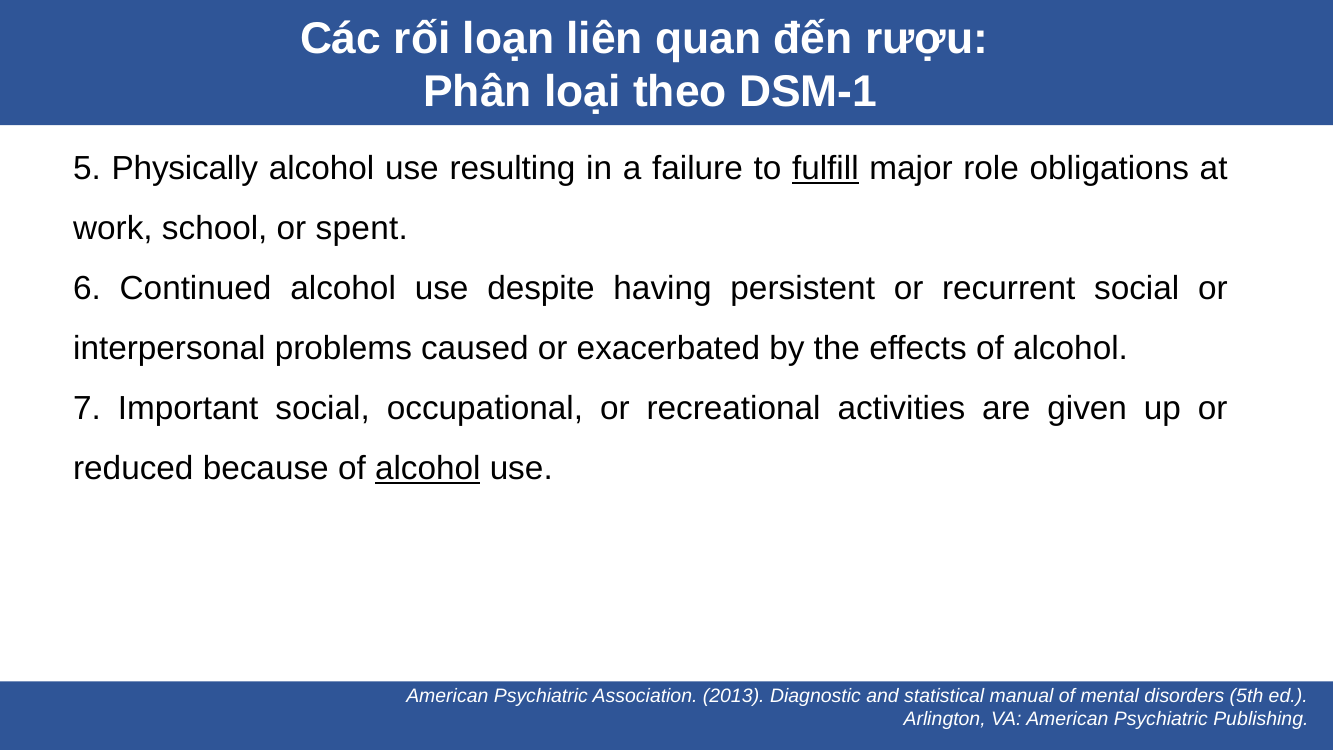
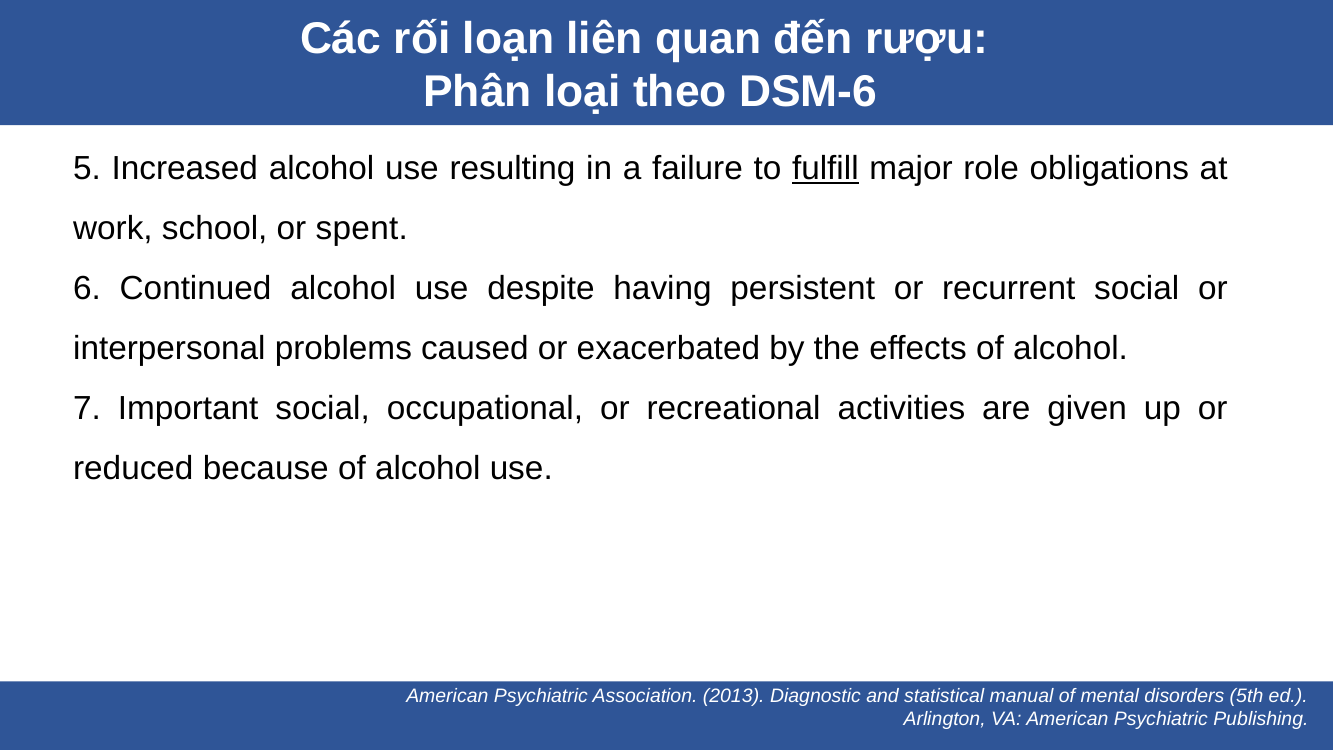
DSM-1: DSM-1 -> DSM-6 (808, 92)
Physically: Physically -> Increased (185, 169)
alcohol underline: present -> none (428, 469)
